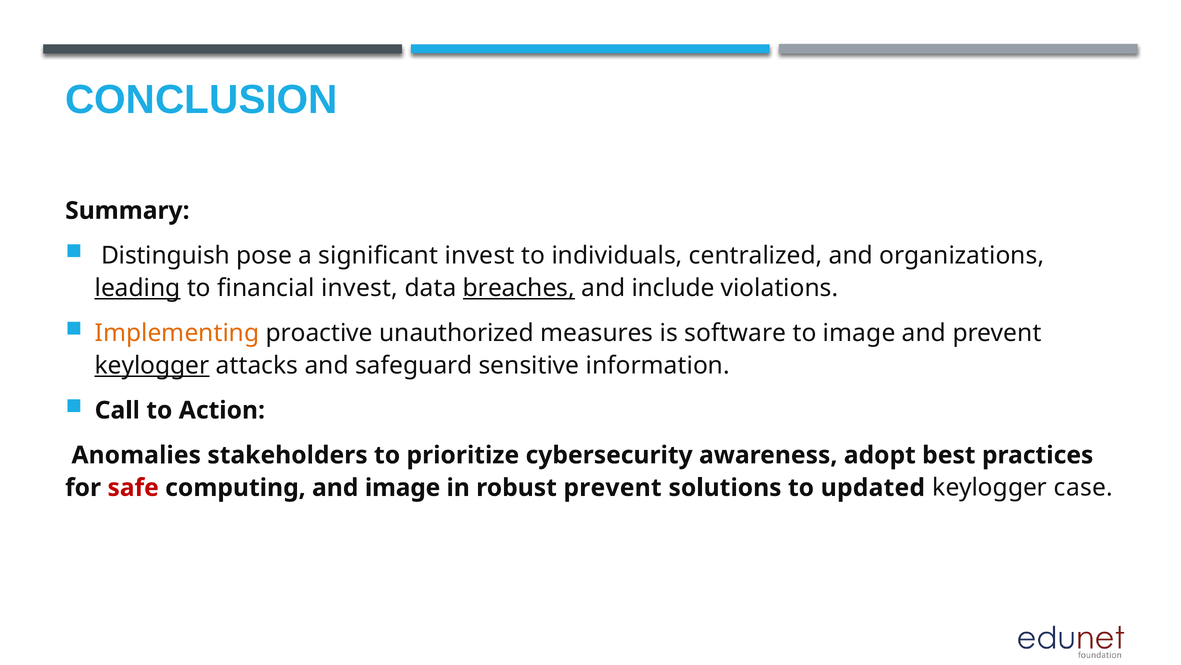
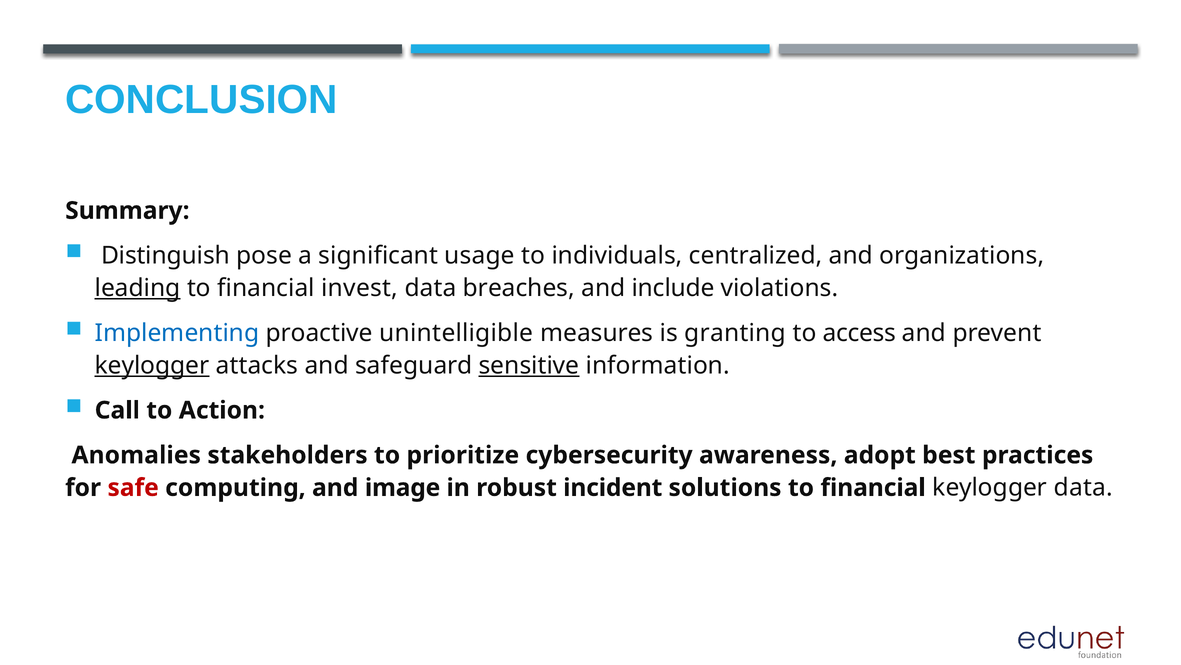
significant invest: invest -> usage (480, 255)
breaches underline: present -> none (519, 288)
Implementing colour: orange -> blue (177, 333)
unauthorized: unauthorized -> unintelligible (456, 333)
software: software -> granting (735, 333)
to image: image -> access (859, 333)
sensitive underline: none -> present (529, 365)
robust prevent: prevent -> incident (613, 487)
solutions to updated: updated -> financial (873, 487)
keylogger case: case -> data (1083, 487)
